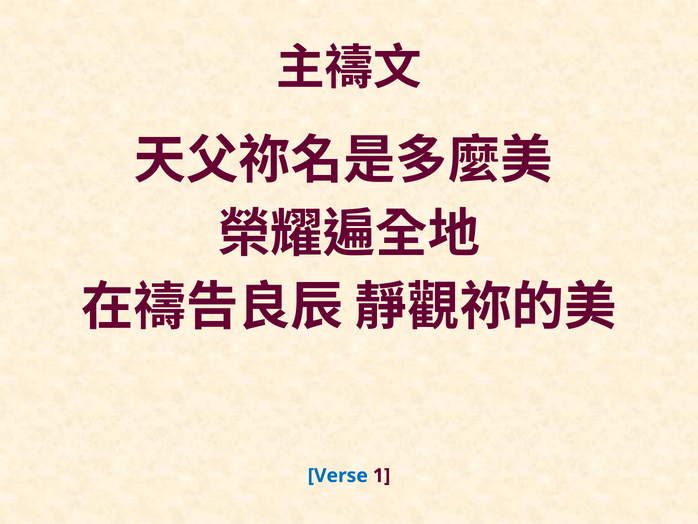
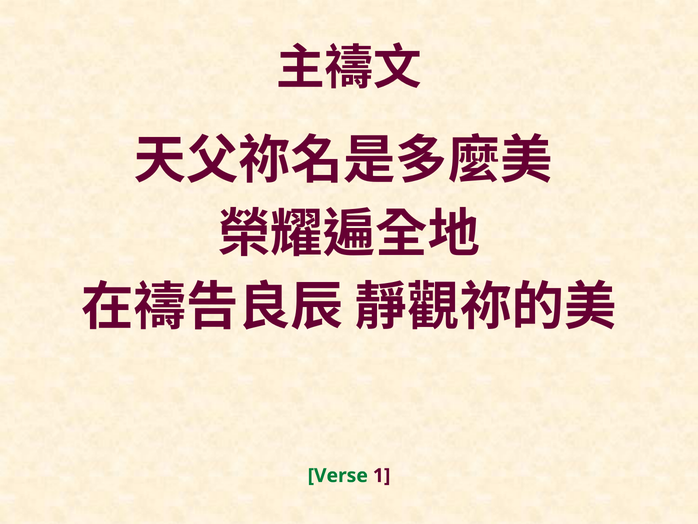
Verse colour: blue -> green (338, 475)
